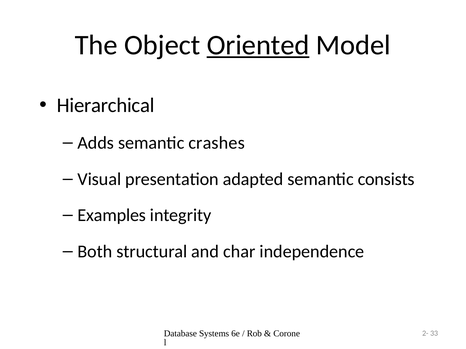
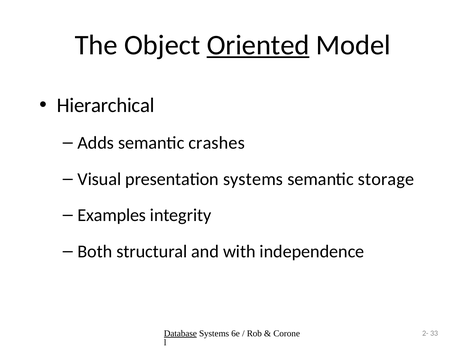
presentation adapted: adapted -> systems (253, 179)
consists: consists -> storage (386, 179)
char: char -> with (239, 252)
Database underline: none -> present (180, 334)
